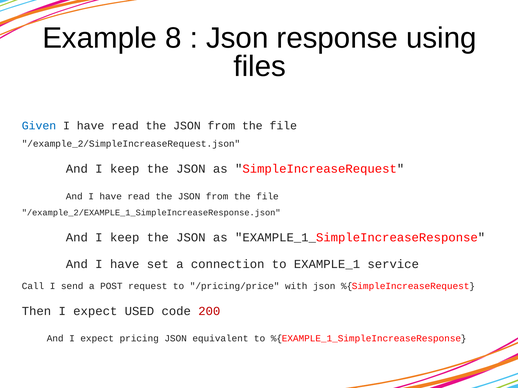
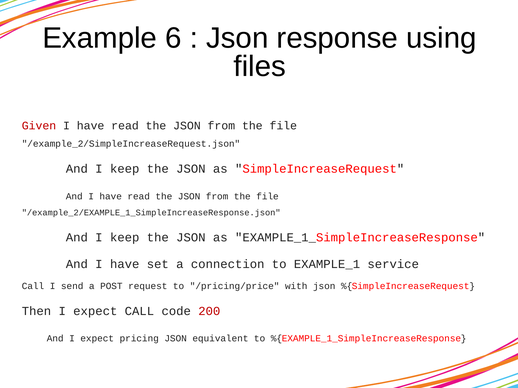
8: 8 -> 6 (173, 38)
Given colour: blue -> red (39, 126)
expect USED: USED -> CALL (139, 311)
